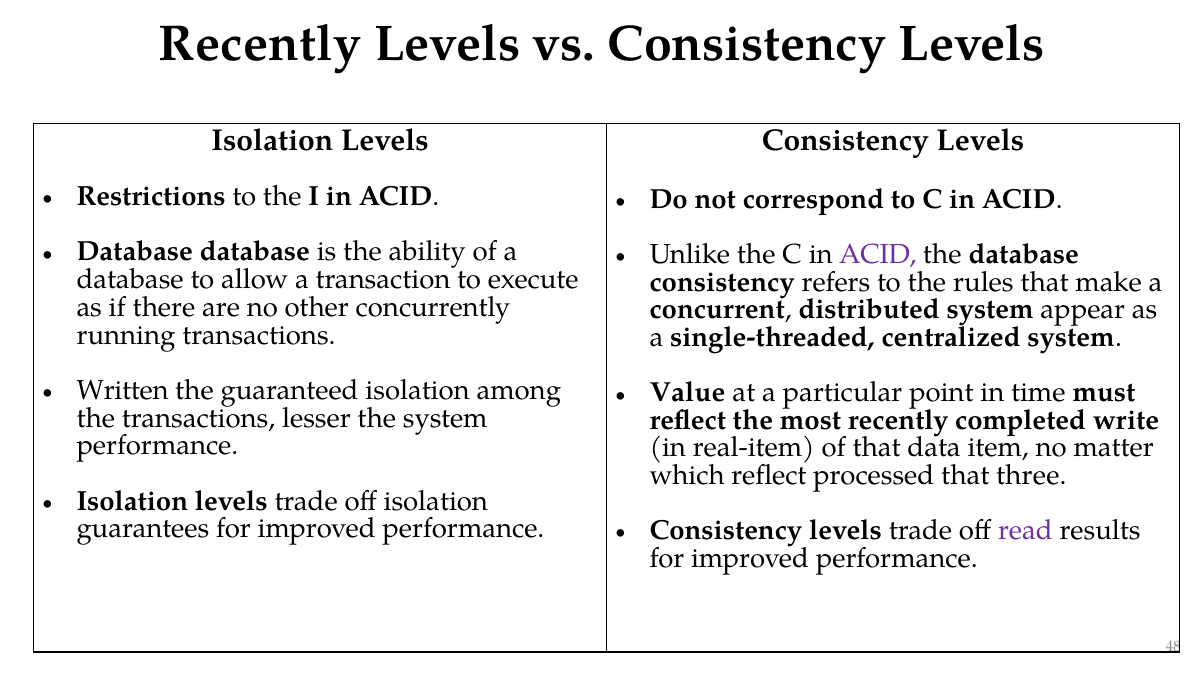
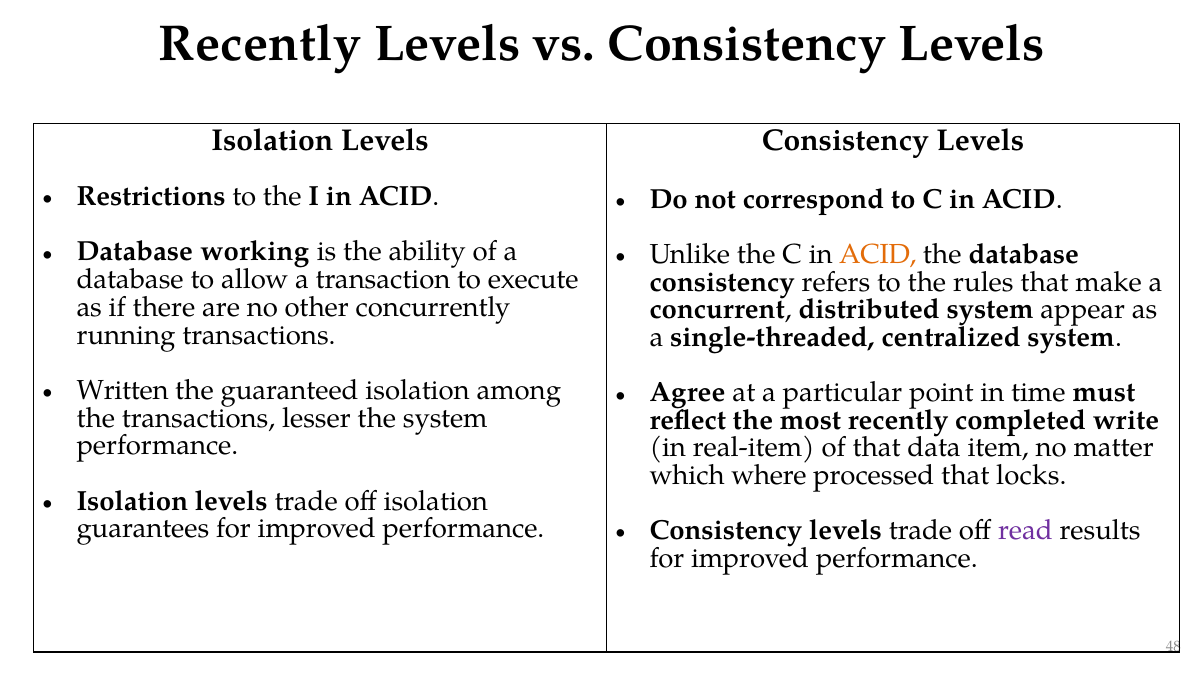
Database database: database -> working (255, 252)
ACID colour: purple -> orange (878, 255)
Value: Value -> Agree (688, 393)
which reflect: reflect -> where (769, 475)
three: three -> locks (1031, 475)
